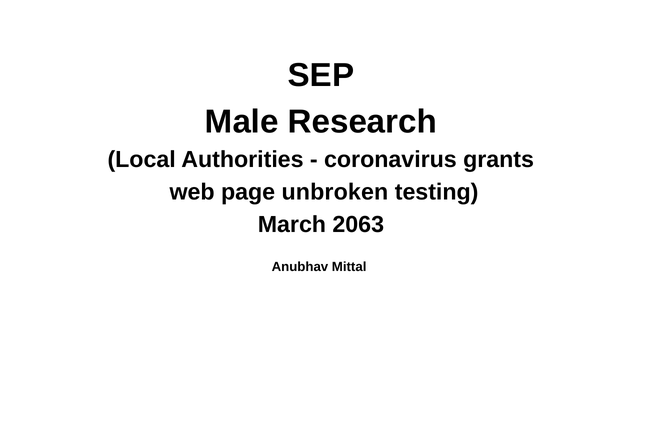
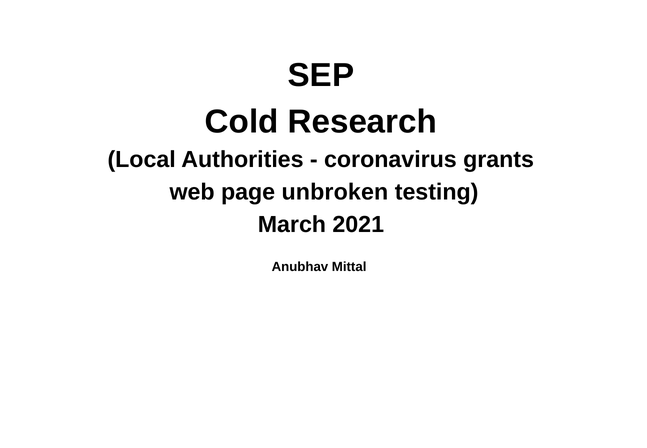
Male: Male -> Cold (242, 122)
2063: 2063 -> 2021 (358, 224)
